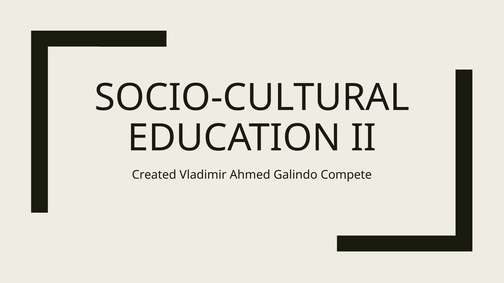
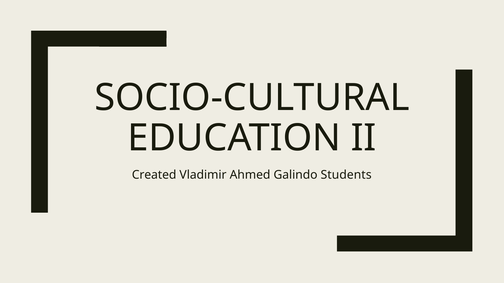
Compete: Compete -> Students (346, 175)
